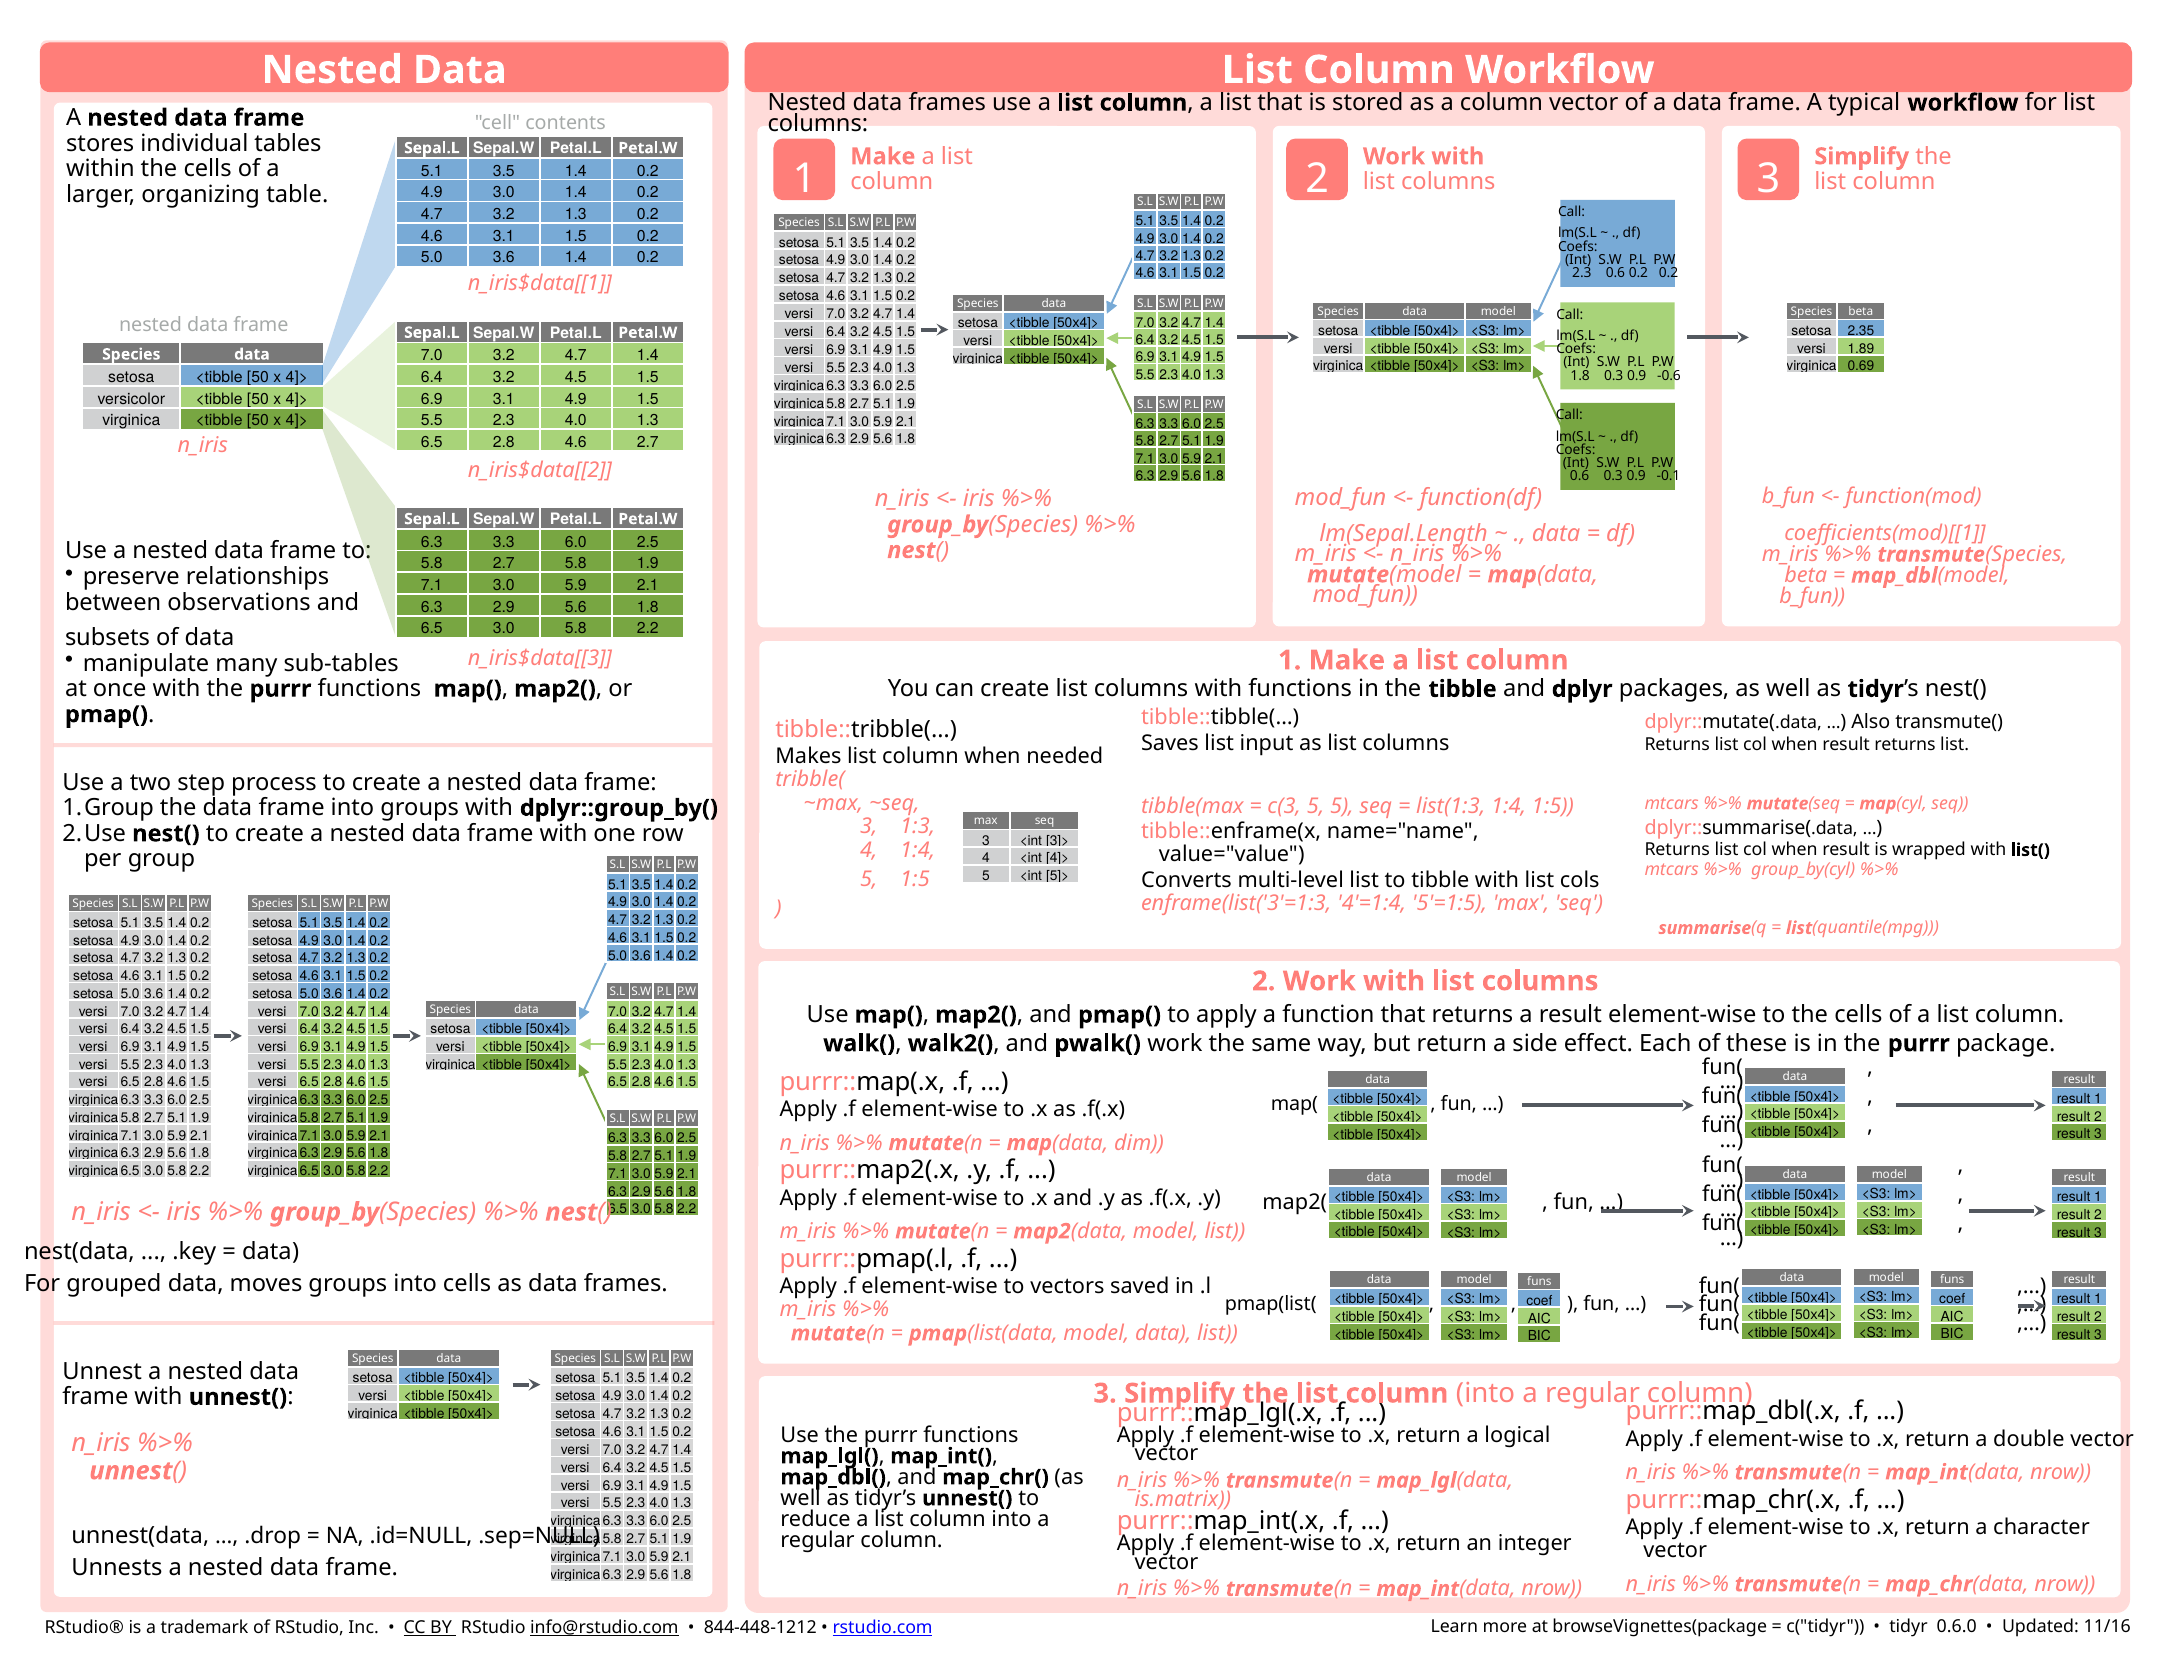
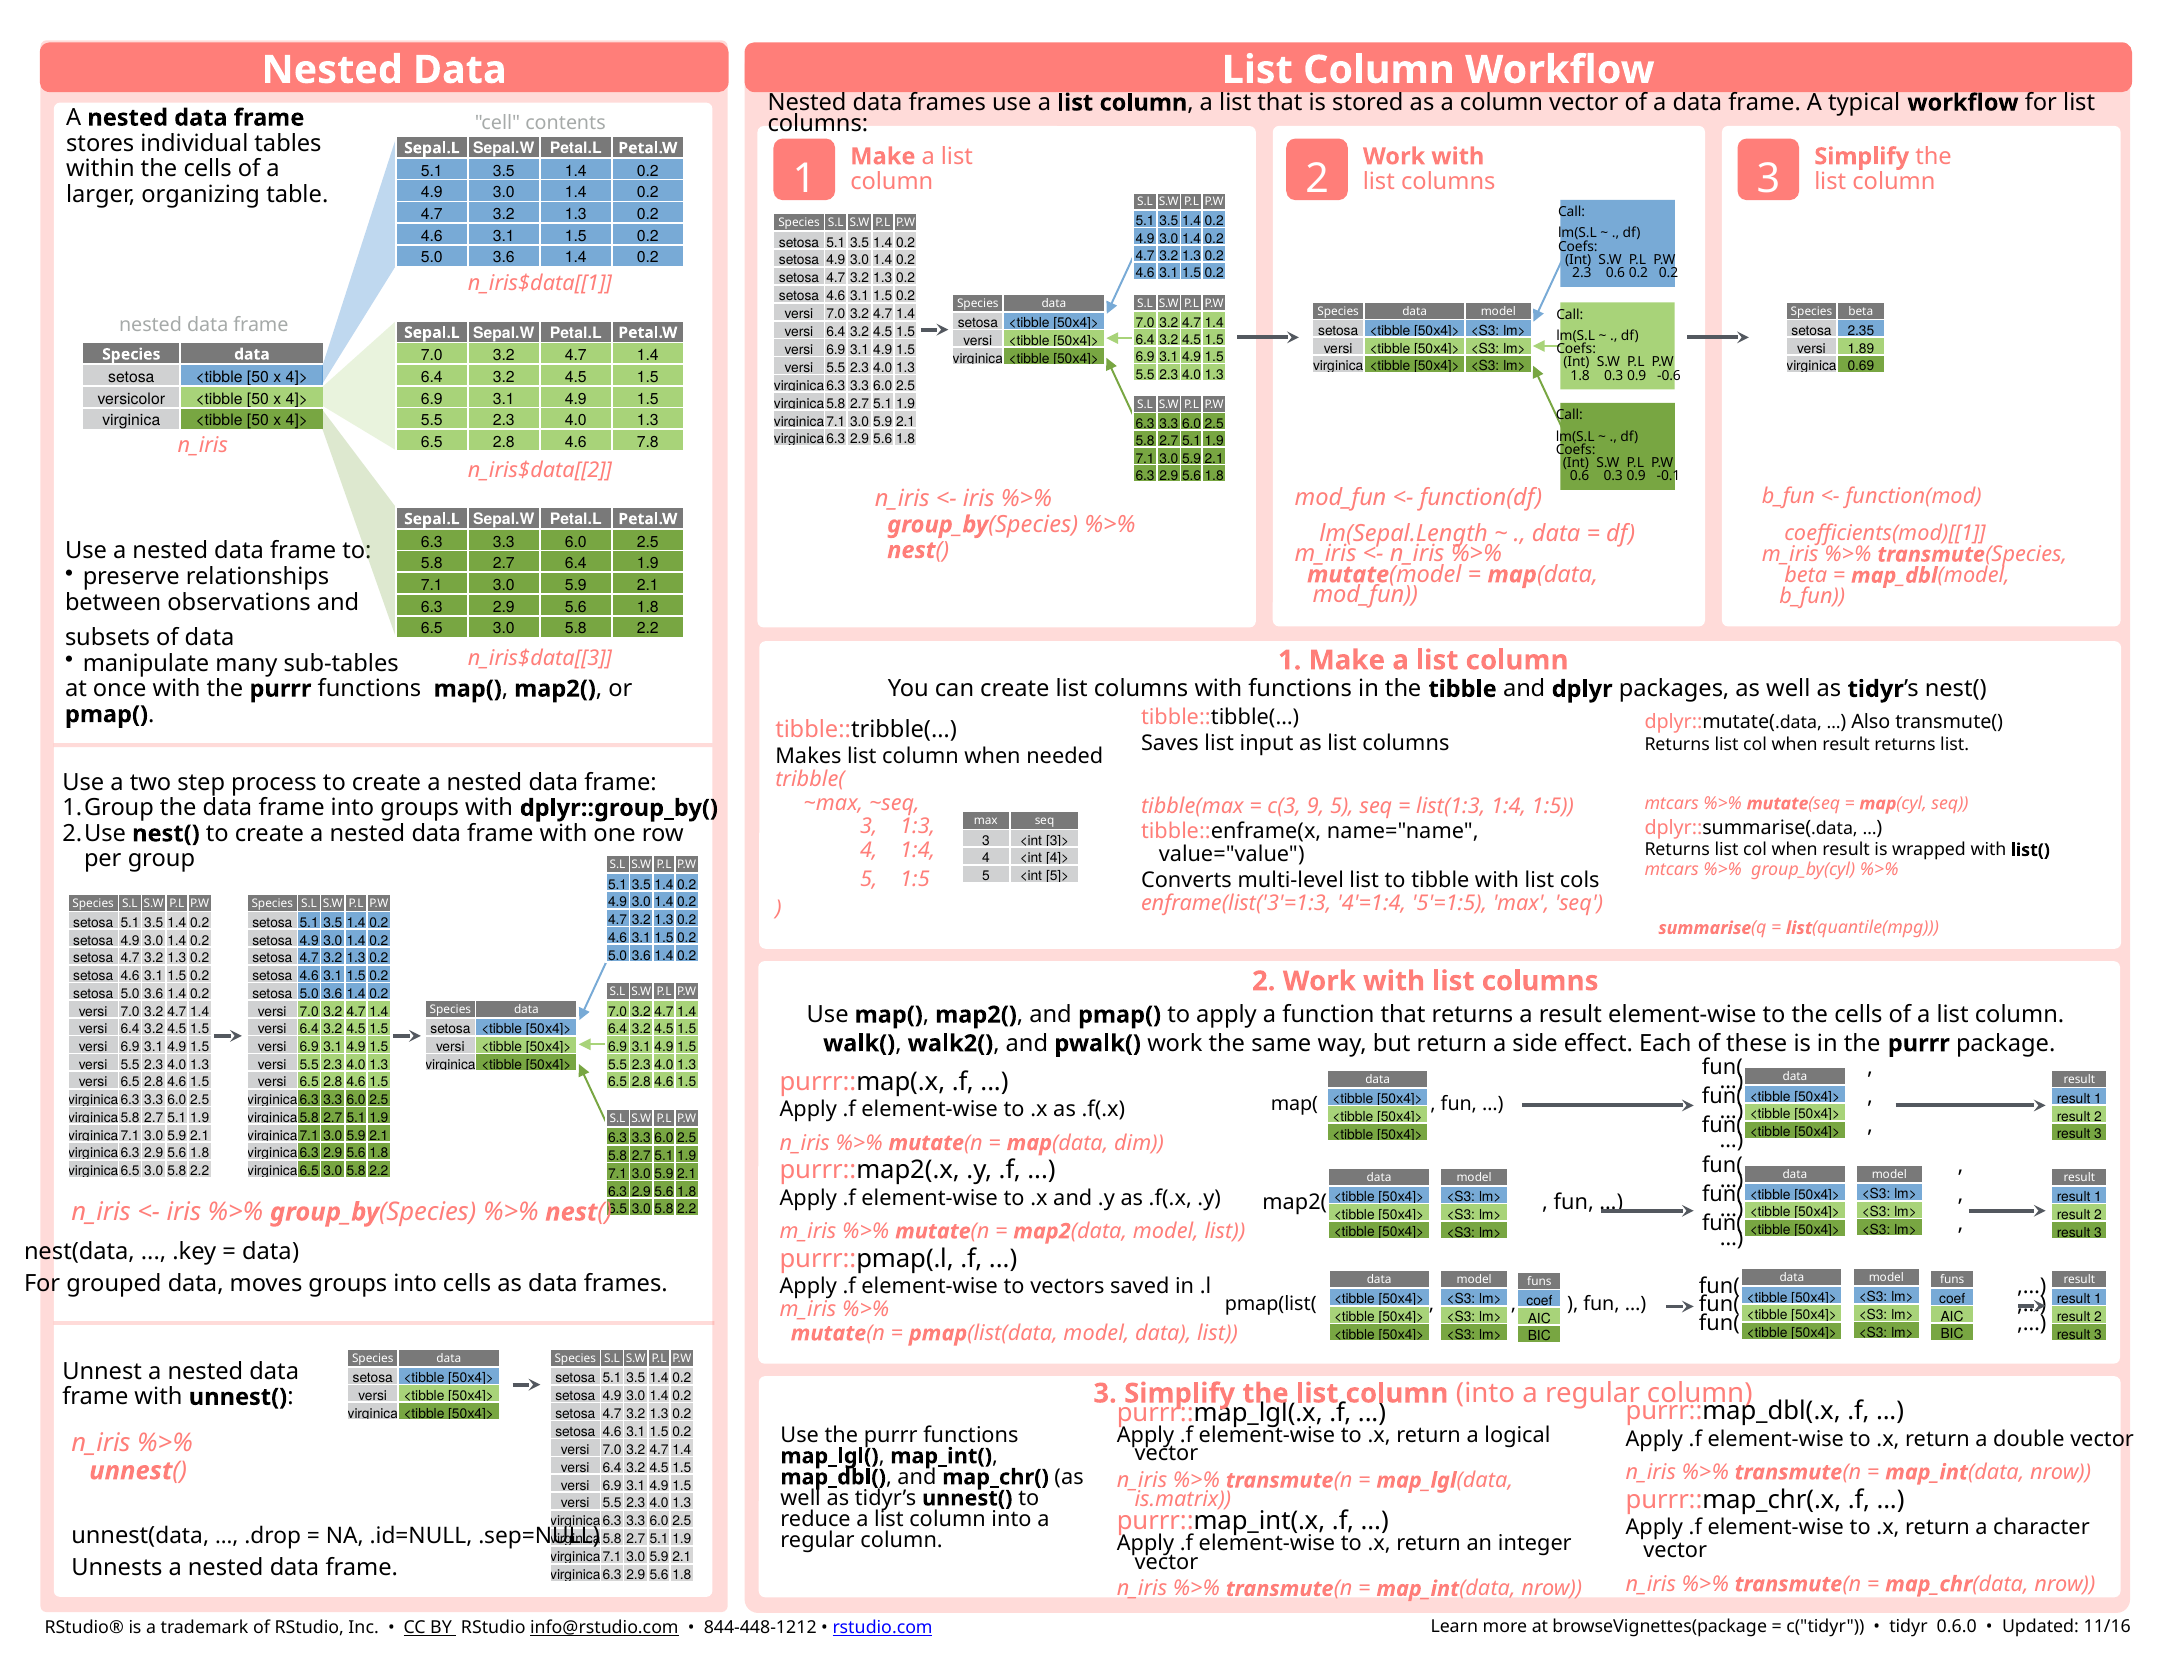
4.6 2.7: 2.7 -> 7.8 (648, 442)
2.7 5.8: 5.8 -> 6.4 (576, 563)
c(3 5: 5 -> 9 (1316, 806)
